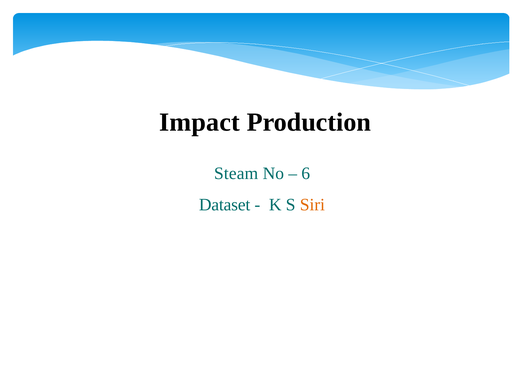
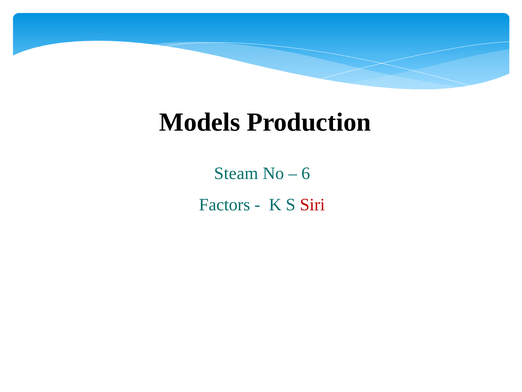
Impact: Impact -> Models (200, 122)
Dataset: Dataset -> Factors (225, 205)
Siri colour: orange -> red (312, 205)
